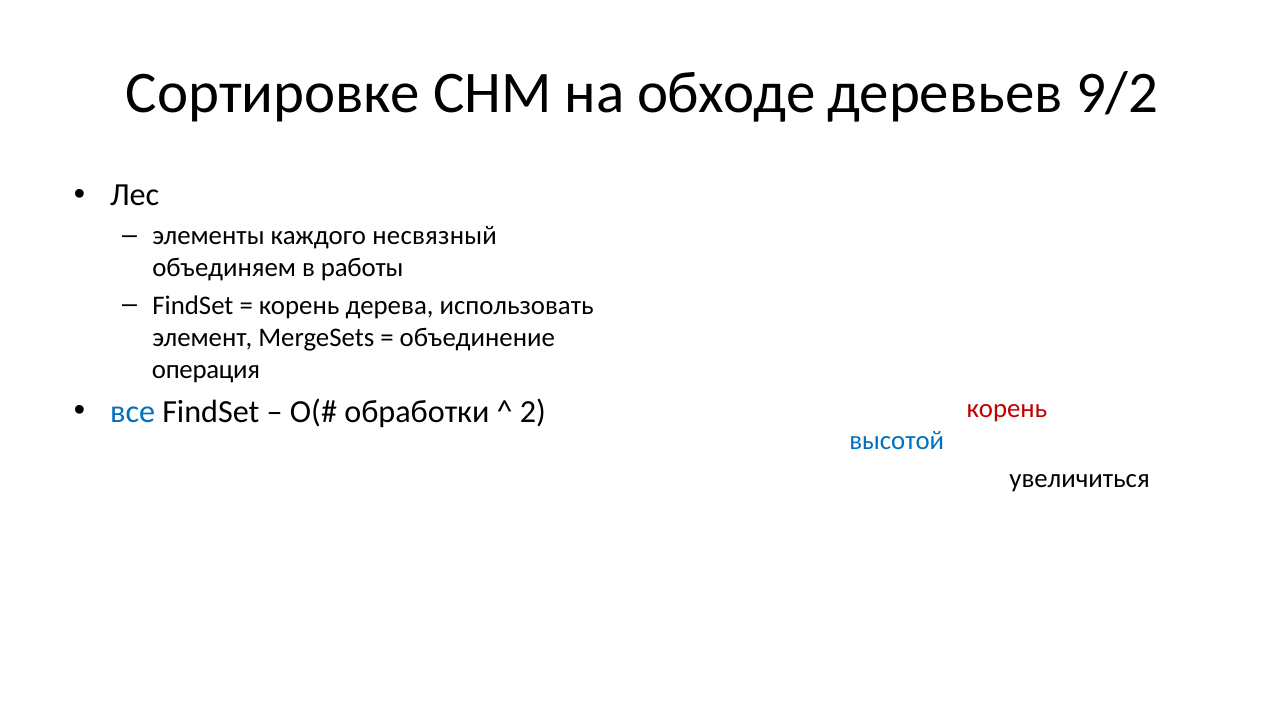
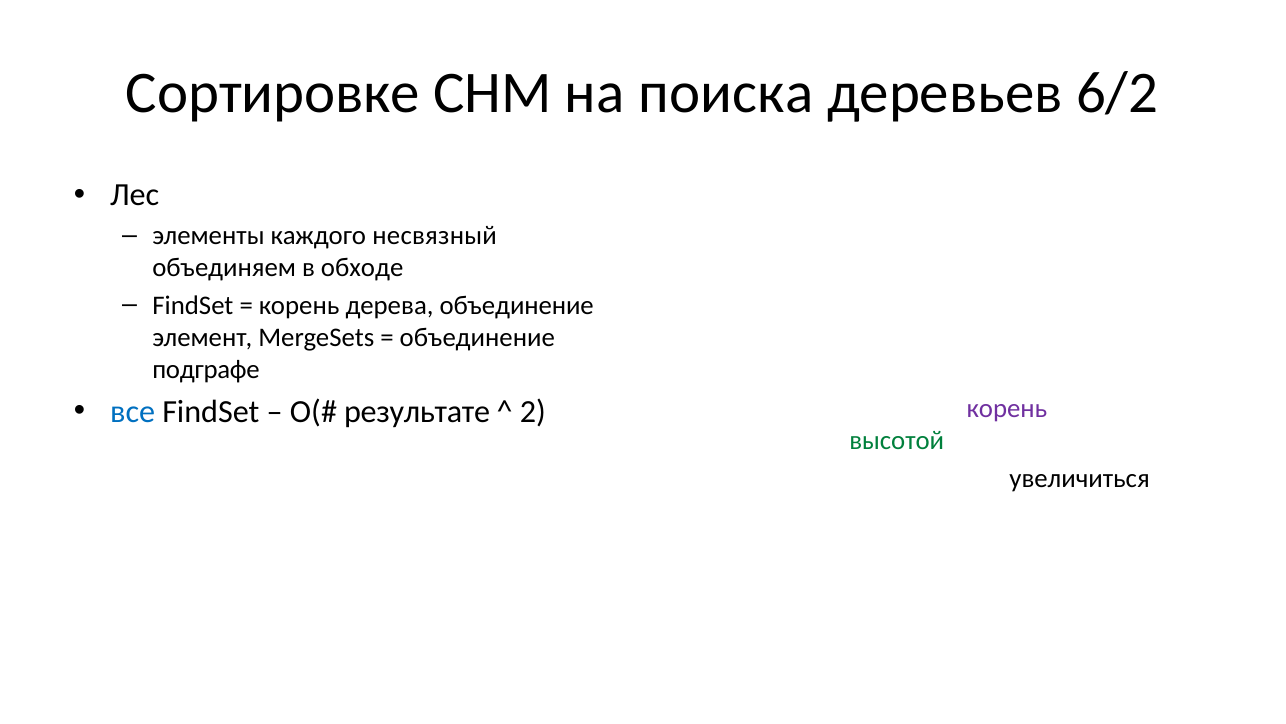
обходе: обходе -> поиска (726, 93)
9/2: 9/2 -> 6/2 (1117, 93)
работы: работы -> обходе (362, 268)
дерева использовать: использовать -> объединение (517, 305)
операция: операция -> подграфе (206, 370)
корень colour: red -> purple (1007, 408)
обработки: обработки -> результате (417, 412)
высотой colour: blue -> green (897, 440)
